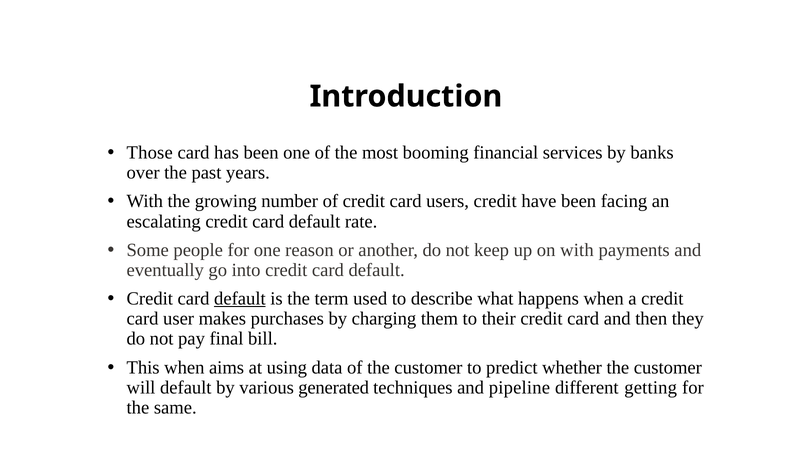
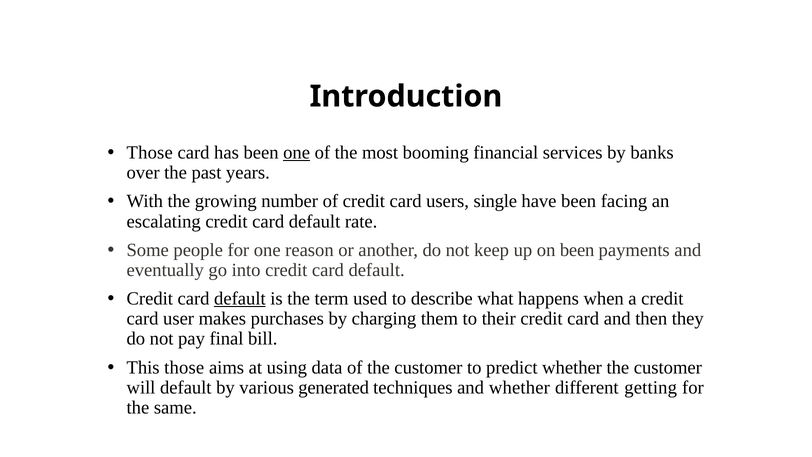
one underline: none -> present (297, 153)
users credit: credit -> single (495, 201)
on with: with -> been (577, 250)
This when: when -> those (184, 367)
and pipeline: pipeline -> whether (519, 387)
